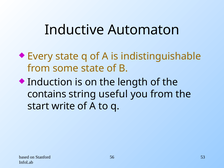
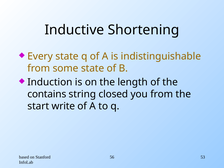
Automaton: Automaton -> Shortening (144, 30)
useful: useful -> closed (113, 94)
